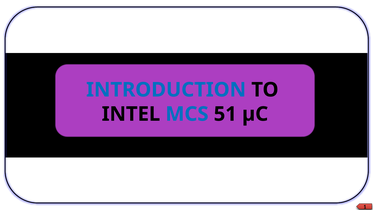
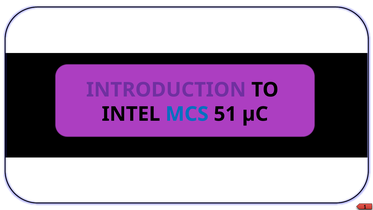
INTRODUCTION colour: blue -> purple (166, 90)
